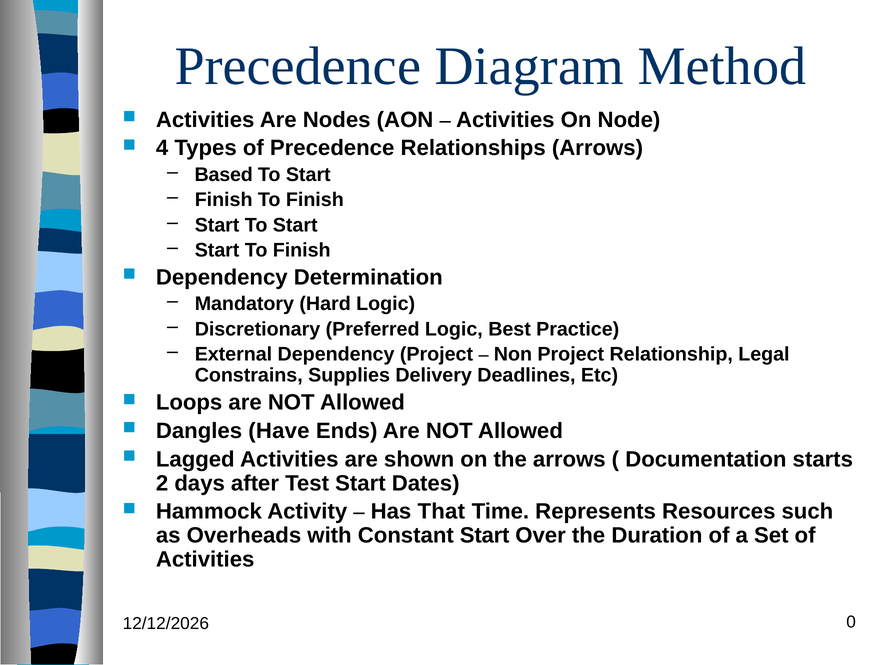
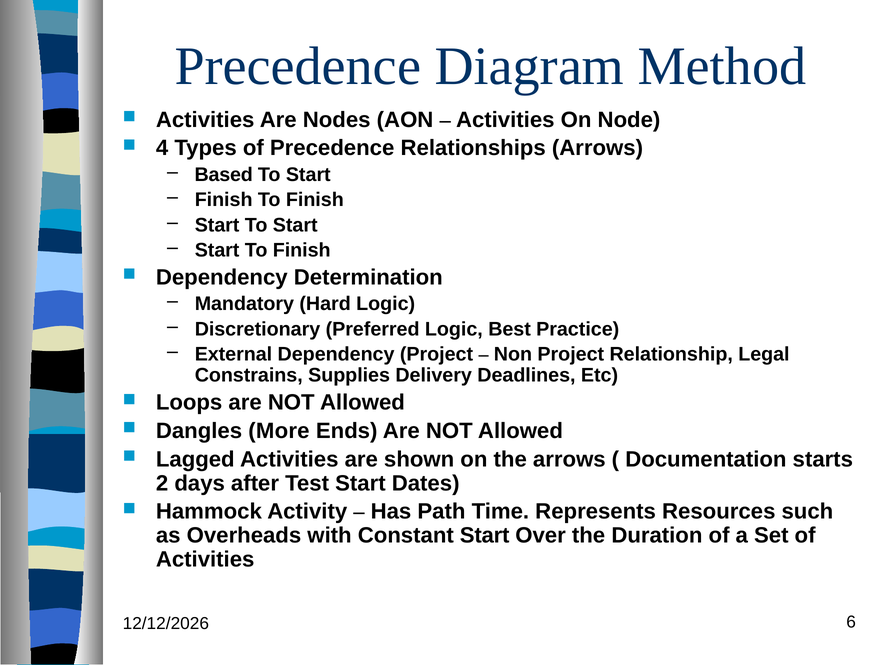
Have: Have -> More (279, 431)
That: That -> Path (441, 512)
0: 0 -> 6 (851, 622)
